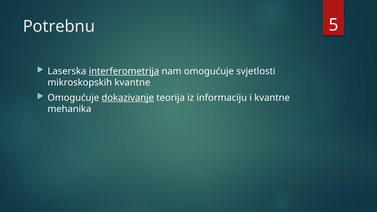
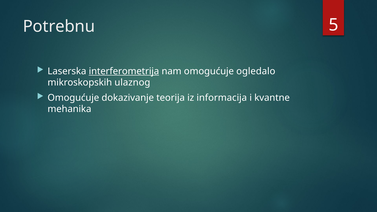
svjetlosti: svjetlosti -> ogledalo (256, 71)
mikroskopskih kvantne: kvantne -> ulaznog (132, 83)
dokazivanje underline: present -> none (128, 98)
informaciju: informaciju -> informacija (222, 98)
